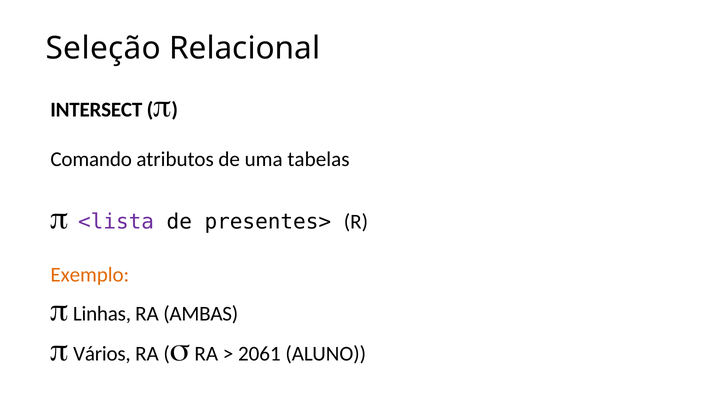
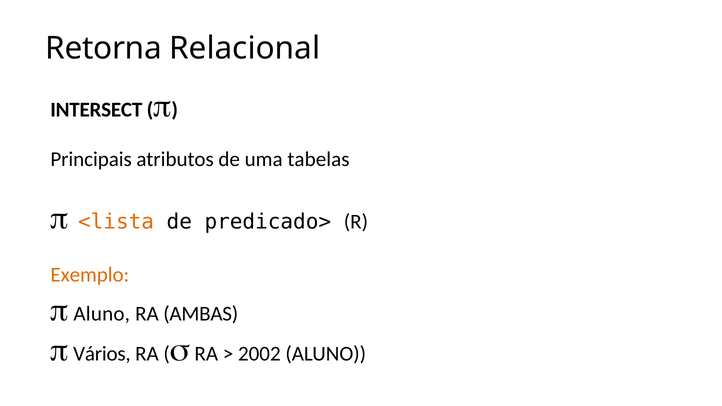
Seleção: Seleção -> Retorna (104, 48)
Comando: Comando -> Principais (91, 159)
<lista colour: purple -> orange (116, 222)
presentes>: presentes> -> predicado> (268, 222)
Linhas: Linhas -> Aluno (102, 314)
2061: 2061 -> 2002 (259, 354)
